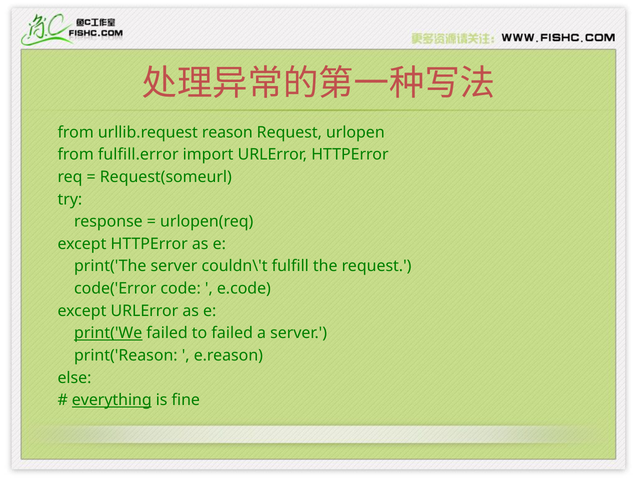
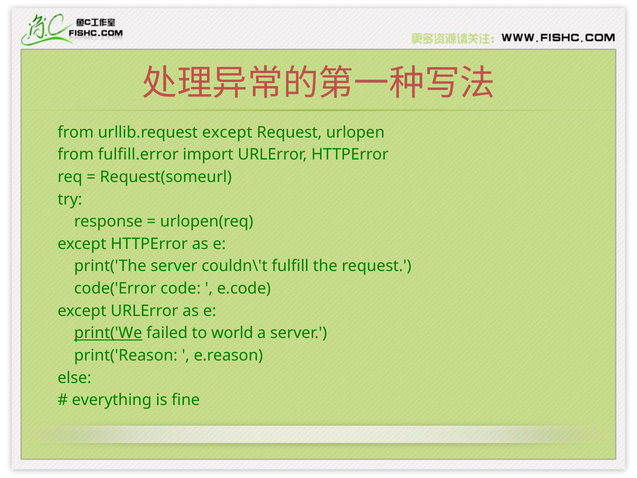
urllib.request reason: reason -> except (227, 132)
to failed: failed -> world (232, 333)
everything underline: present -> none (112, 400)
